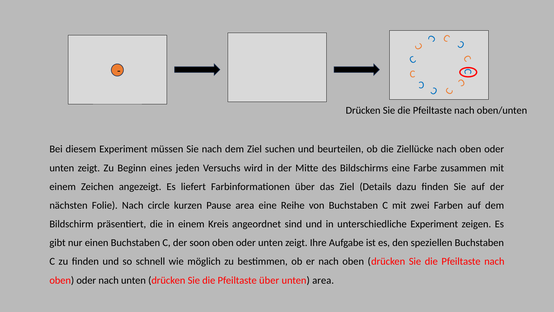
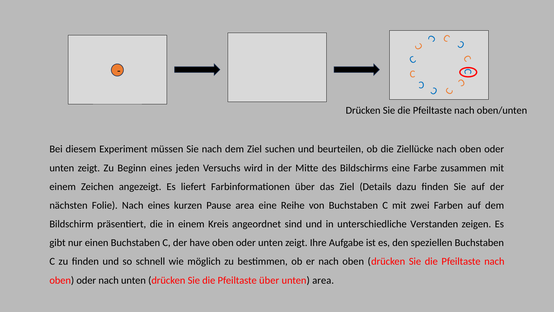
Nach circle: circle -> eines (159, 205)
unterschiedliche Experiment: Experiment -> Verstanden (434, 224)
soon: soon -> have (200, 243)
